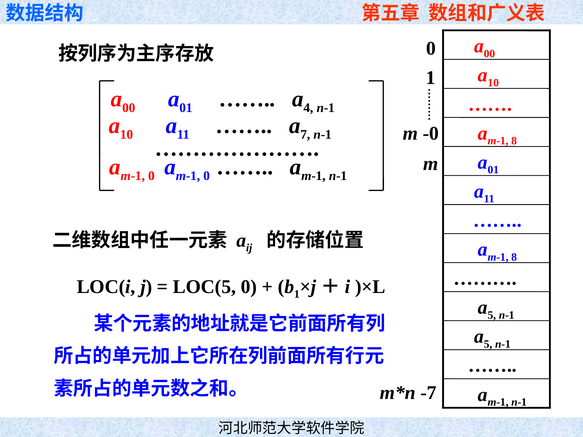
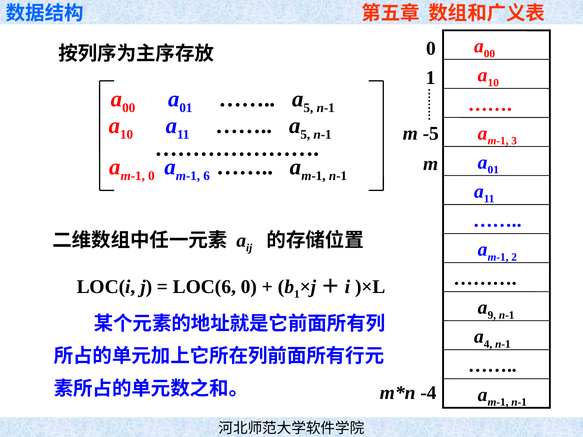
4: 4 -> 5 (308, 108)
7: 7 -> 5 (305, 135)
8: 8 -> 3 (514, 141)
-0: -0 -> -5 (431, 133)
0: 0 -> 6 (207, 176)
8: 8 -> 2 (514, 257)
LOC(5: LOC(5 -> LOC(6 (204, 287)
5: 5 -> 9 (492, 315)
5: 5 -> 4 (488, 344)
-7: -7 -> -4 (428, 393)
